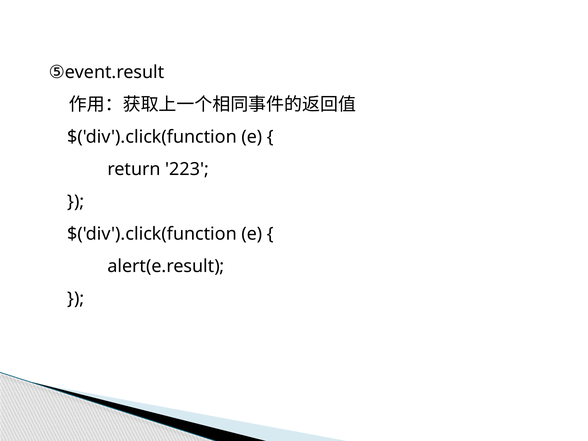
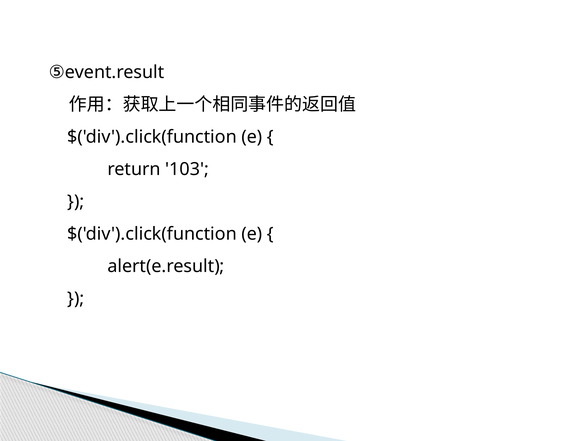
223: 223 -> 103 (187, 169)
